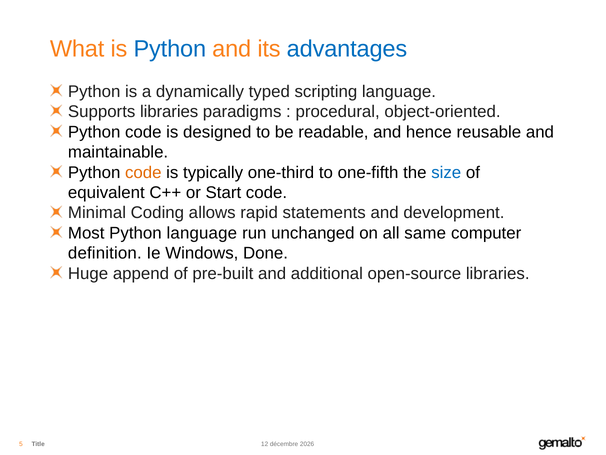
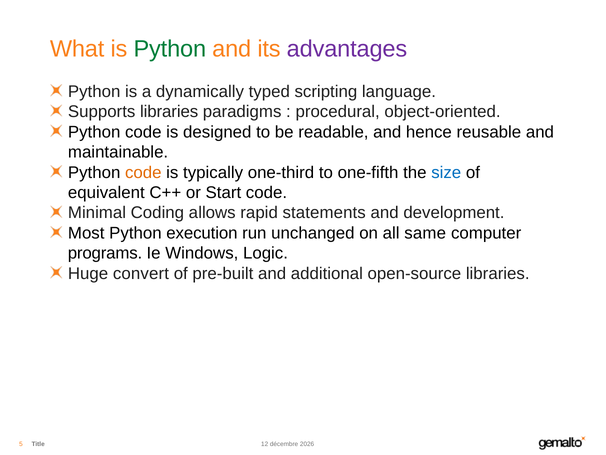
Python colour: blue -> green (170, 49)
advantages colour: blue -> purple (347, 49)
Python language: language -> execution (202, 233)
definition: definition -> programs (105, 253)
Done: Done -> Logic (265, 253)
append: append -> convert (141, 273)
